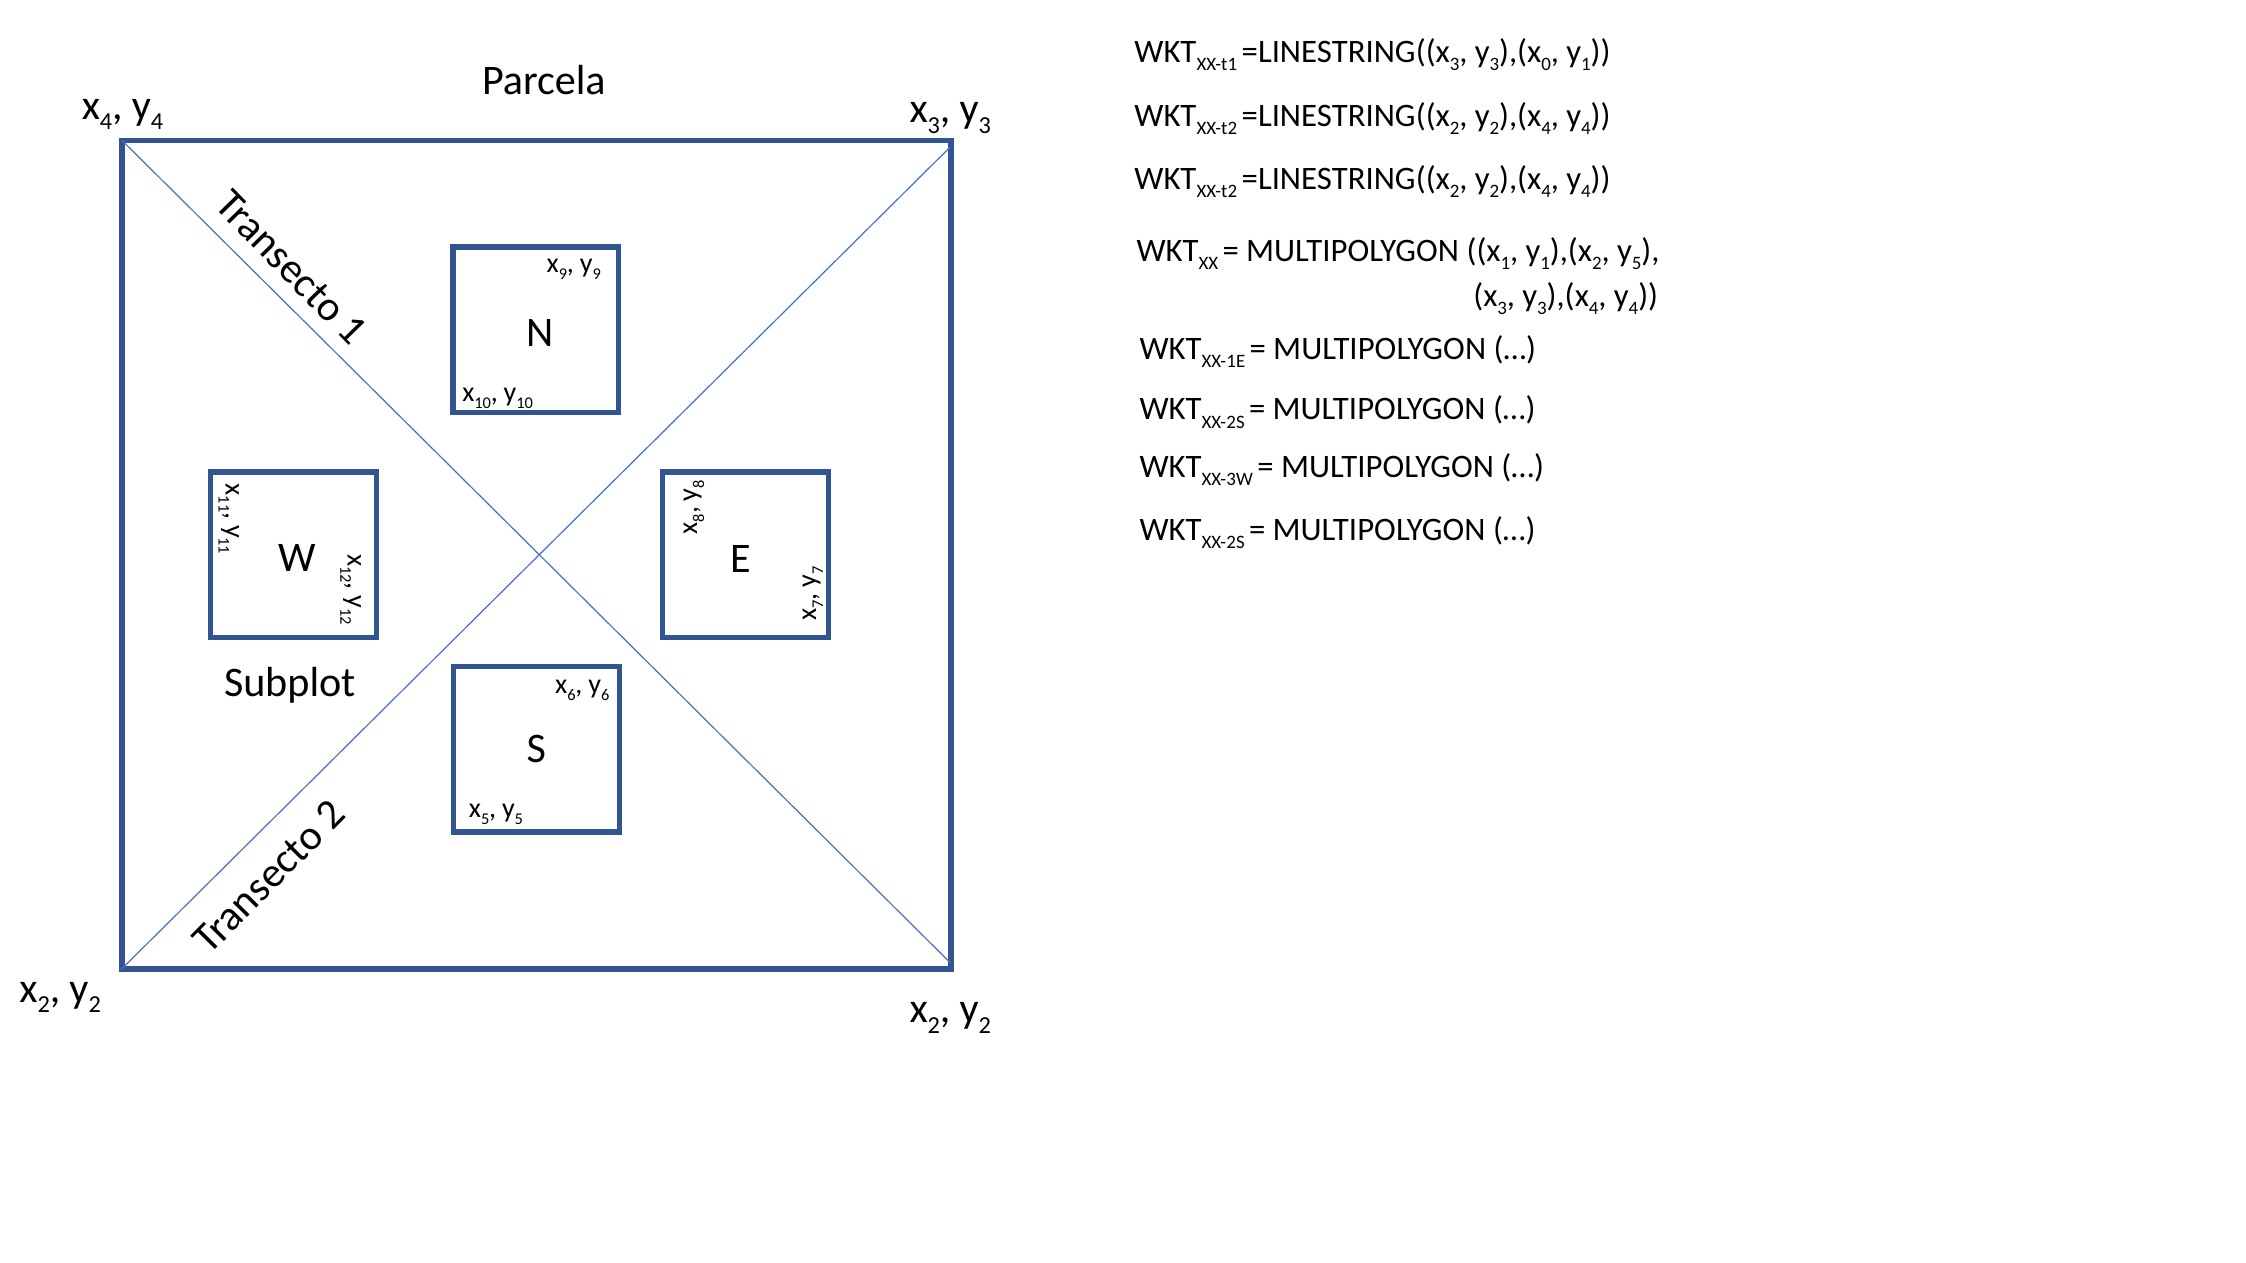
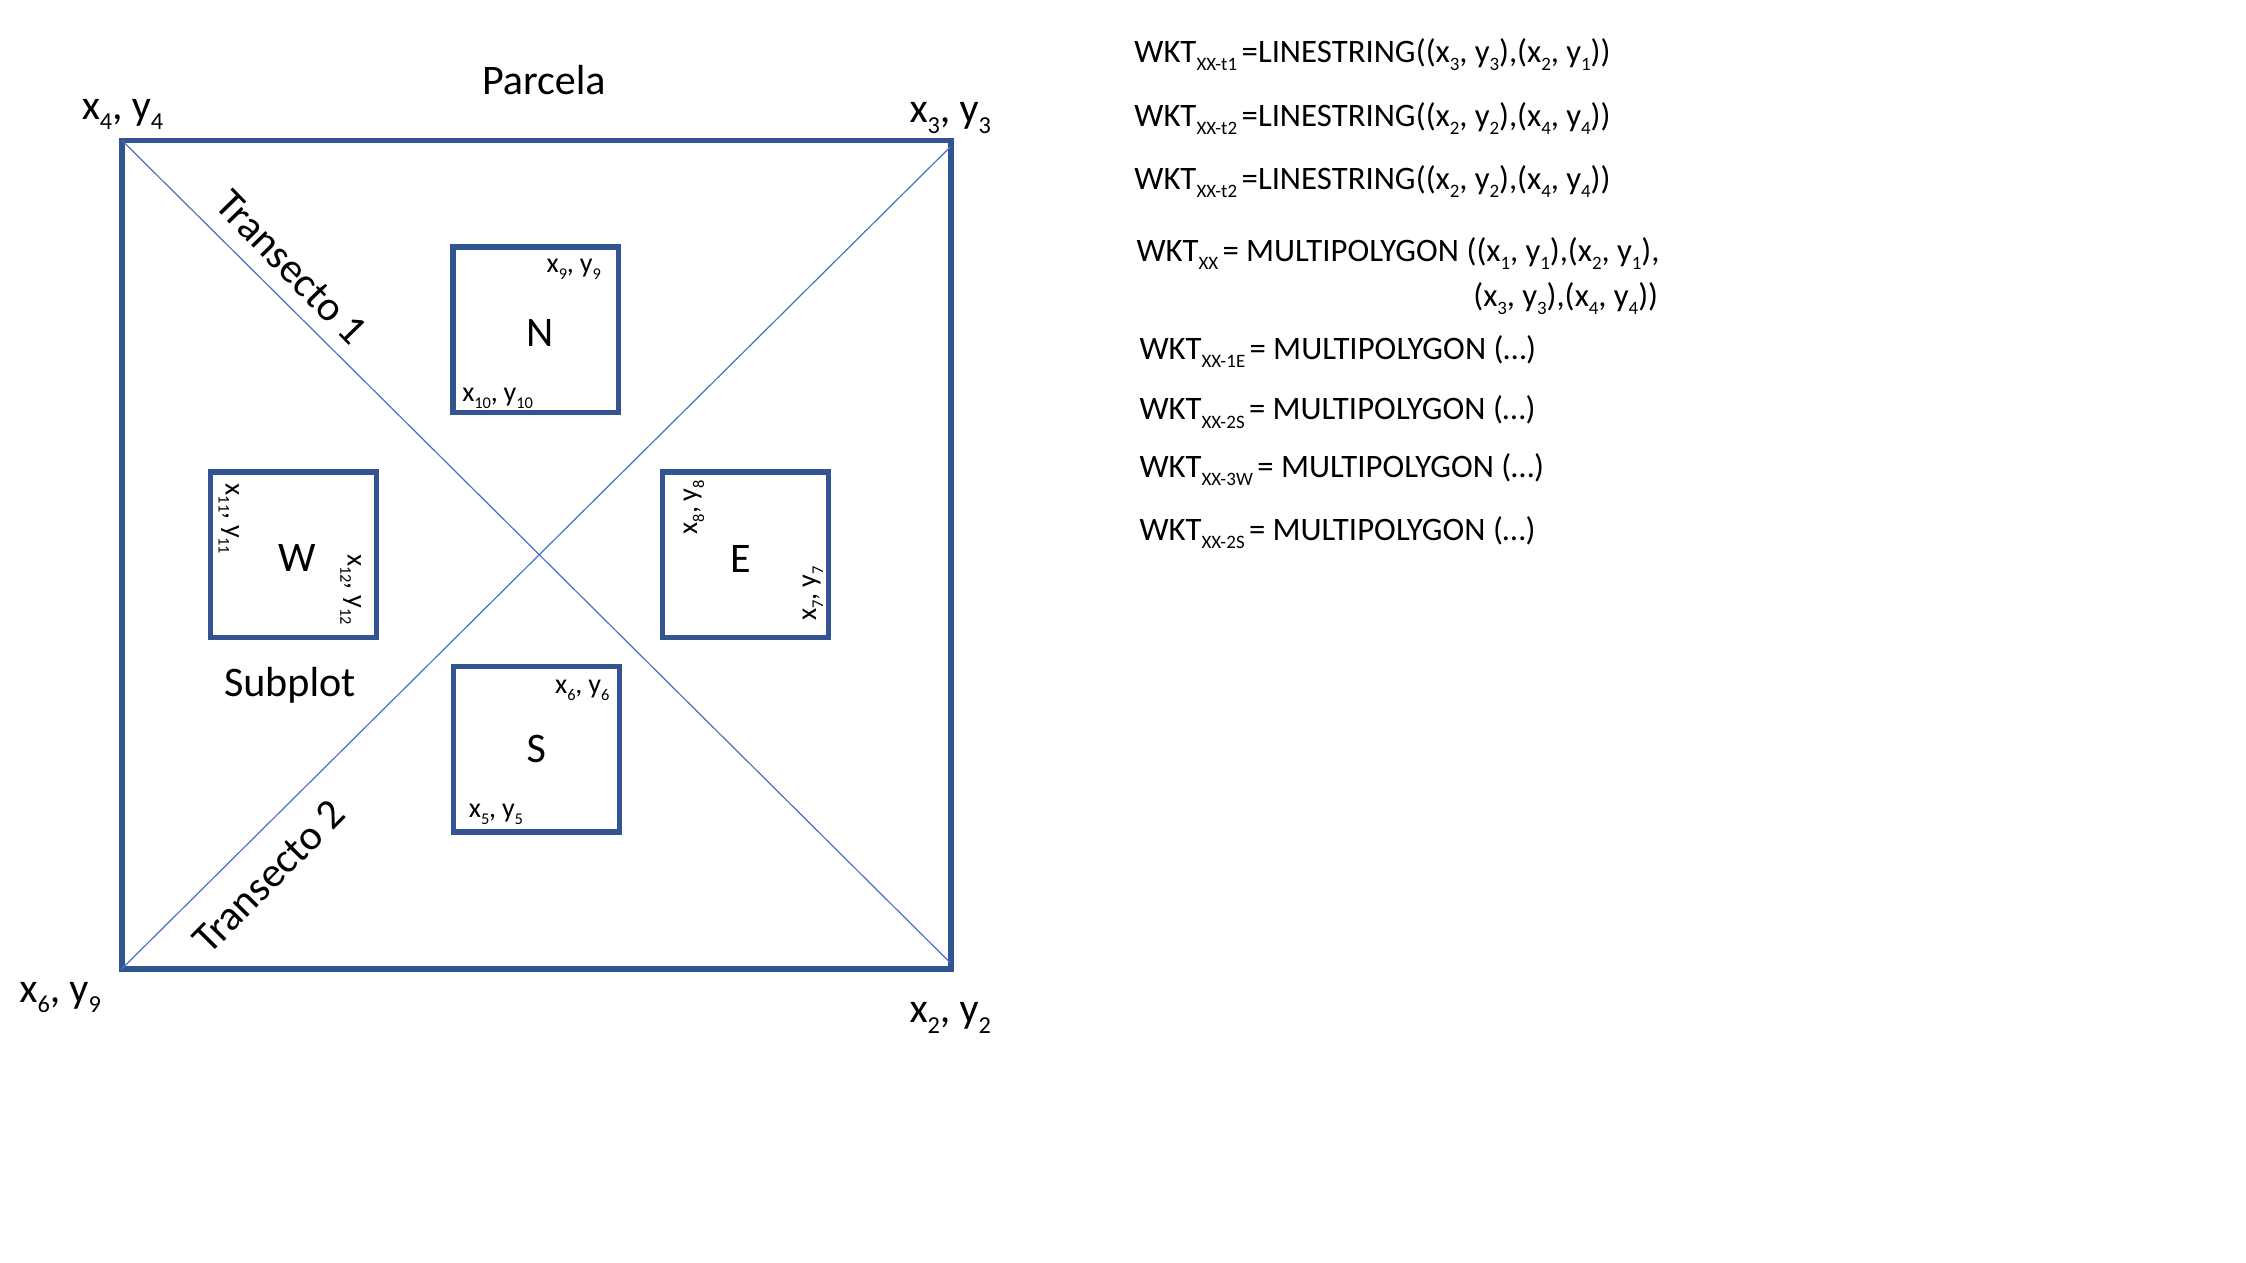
0: 0 -> 2 (1546, 65)
5: 5 -> 1 (1637, 264)
2: 2 -> 6 (44, 1005)
2: 2 -> 9 (95, 1005)
